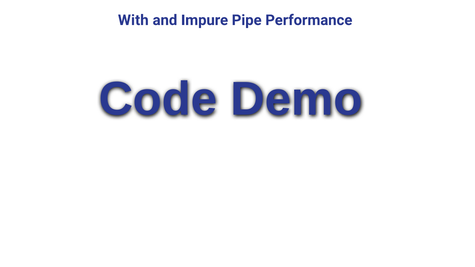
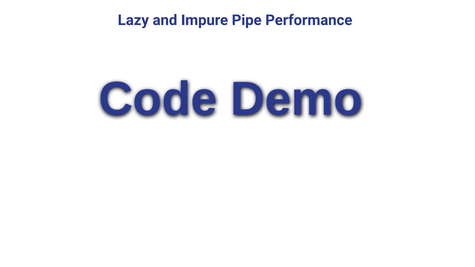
With: With -> Lazy (133, 20)
